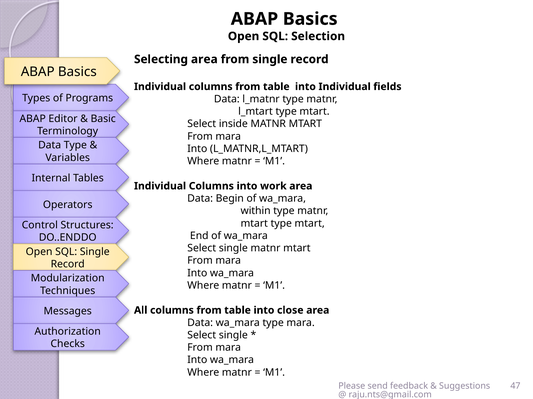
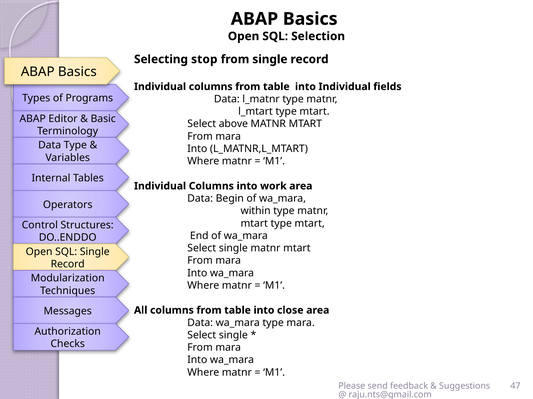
Selecting area: area -> stop (204, 59)
inside: inside -> above (233, 124)
